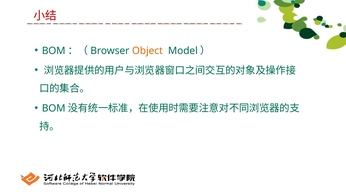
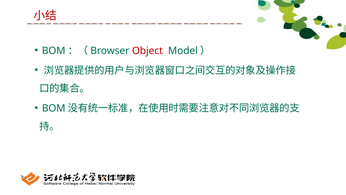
Object colour: orange -> red (147, 51)
